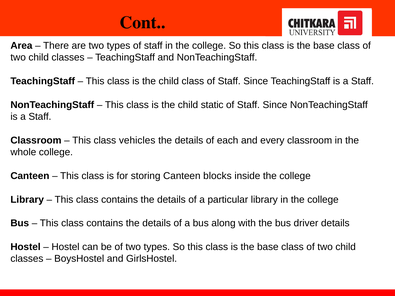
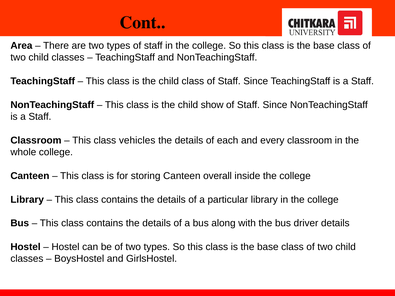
static: static -> show (212, 105)
blocks: blocks -> overall (218, 176)
